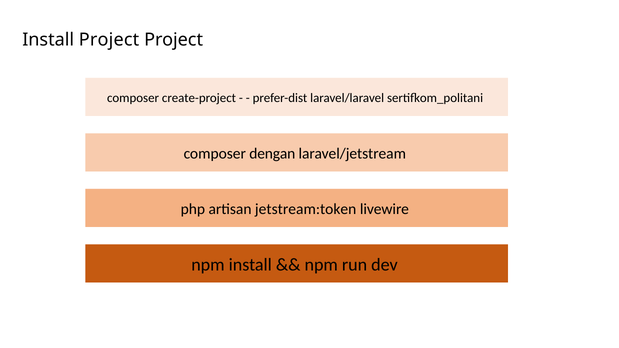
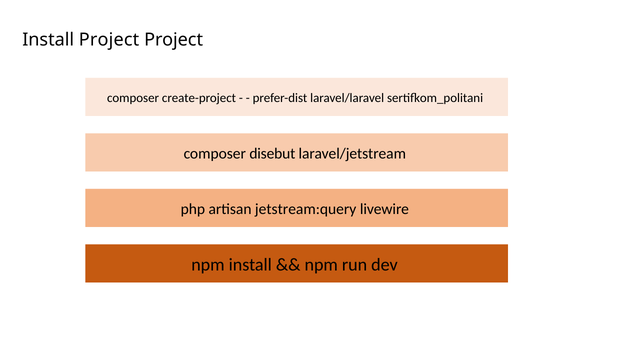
dengan: dengan -> disebut (272, 154)
jetstream:token: jetstream:token -> jetstream:query (306, 209)
